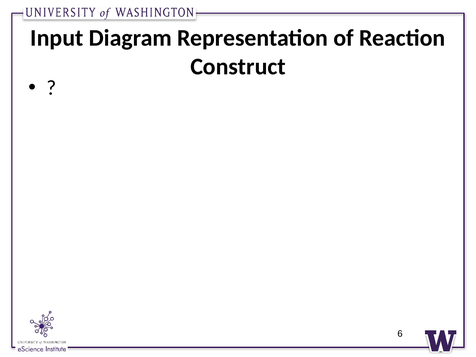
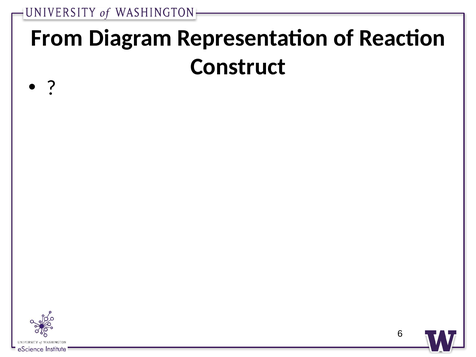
Input: Input -> From (57, 38)
